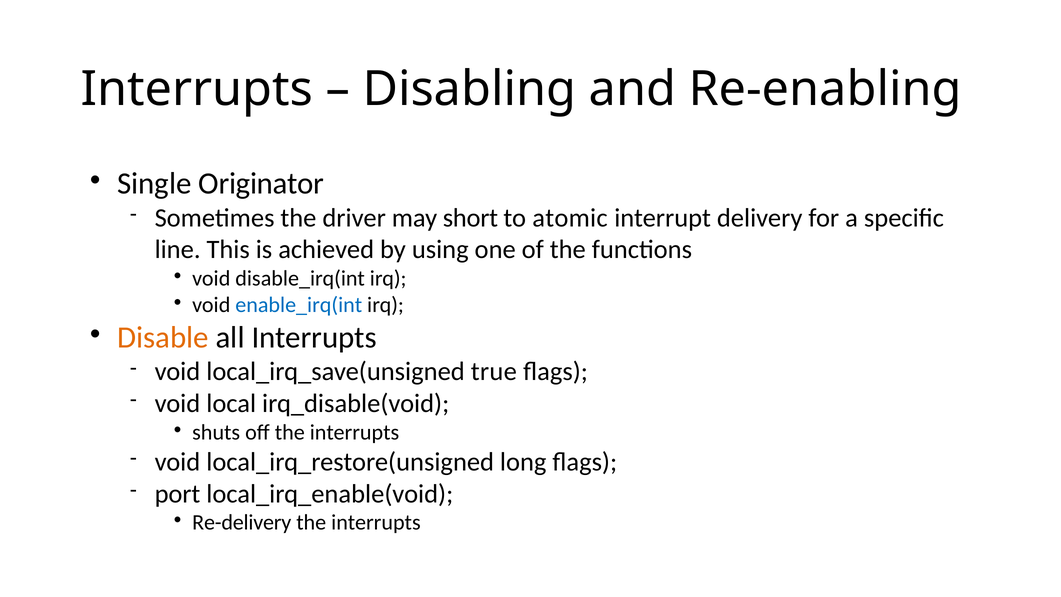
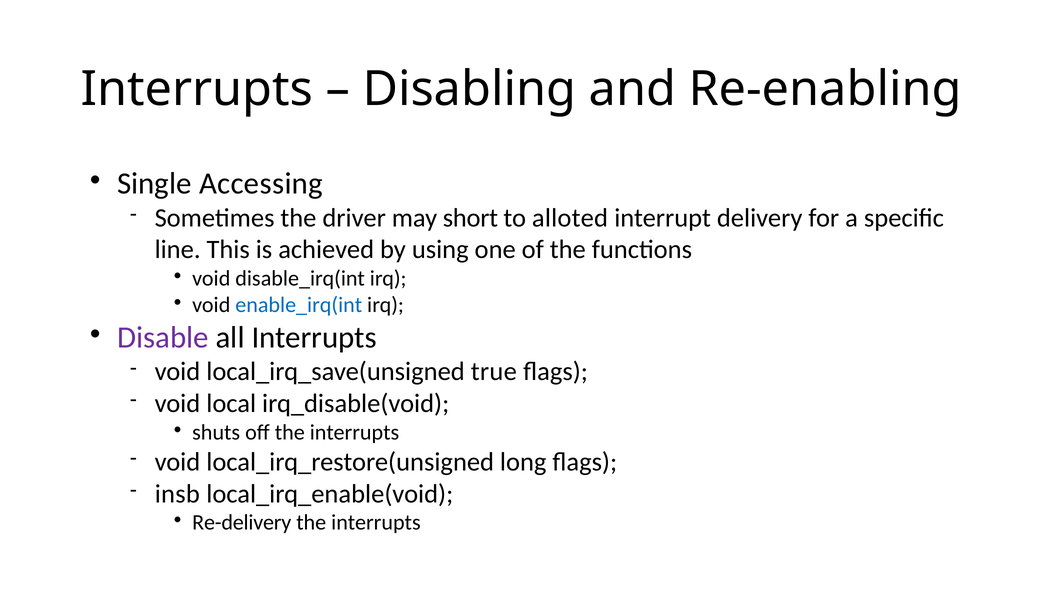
Originator: Originator -> Accessing (261, 184)
atomic: atomic -> alloted (570, 218)
Disable colour: orange -> purple (163, 337)
port: port -> insb (177, 494)
